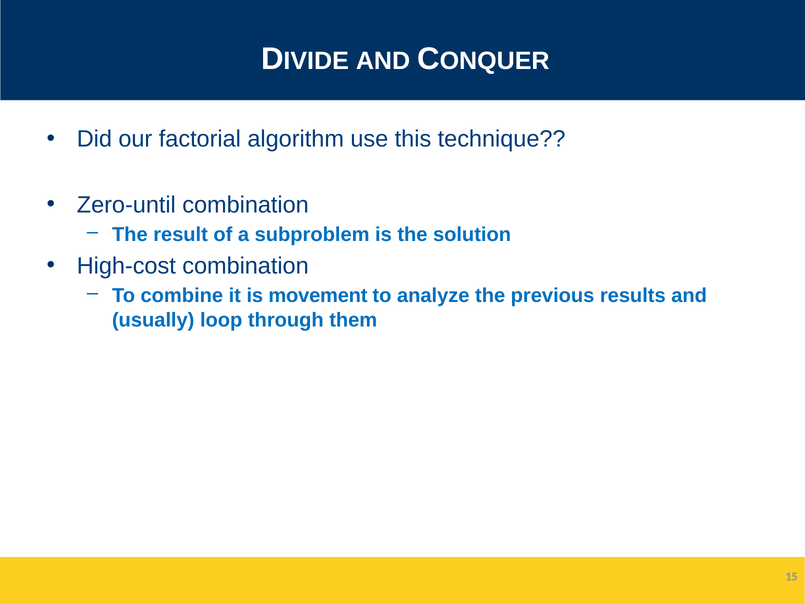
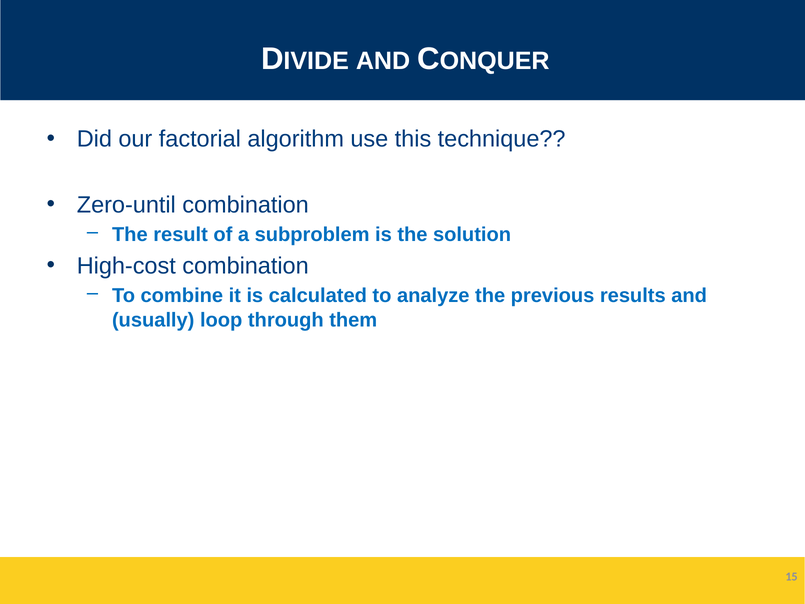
movement: movement -> calculated (318, 296)
